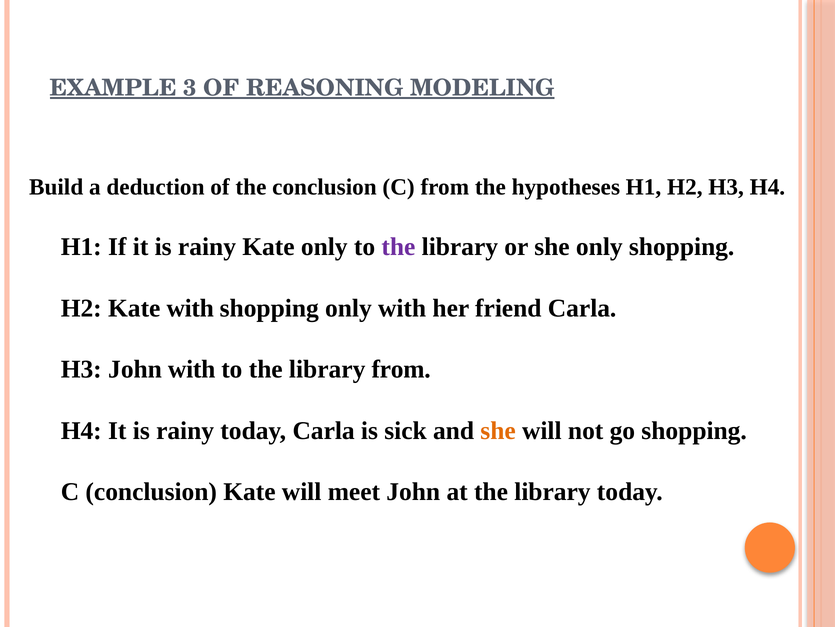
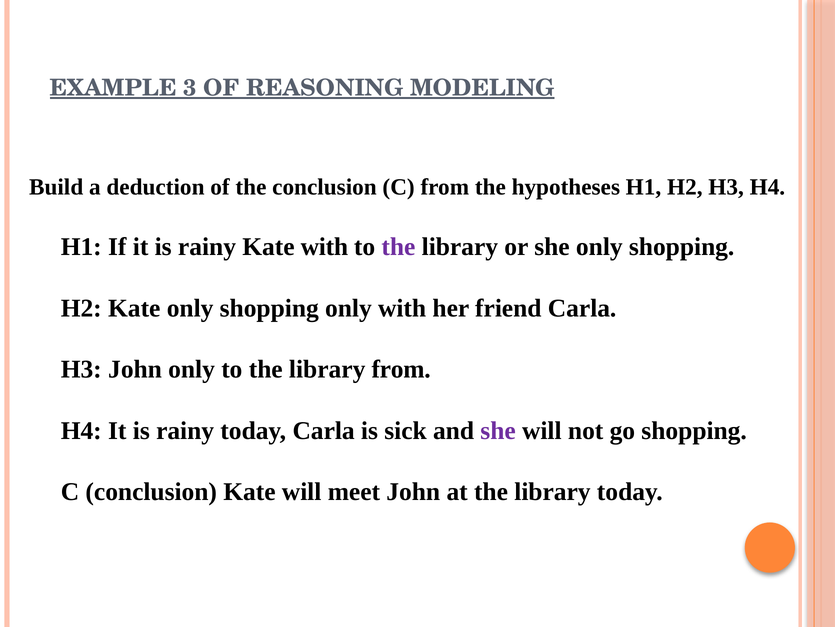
Kate only: only -> with (324, 247)
Kate with: with -> only (190, 308)
John with: with -> only (192, 369)
she colour: orange -> purple (498, 430)
